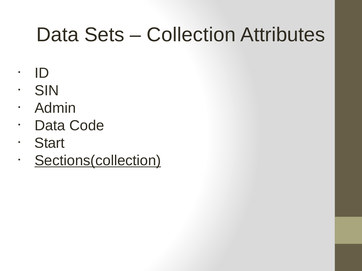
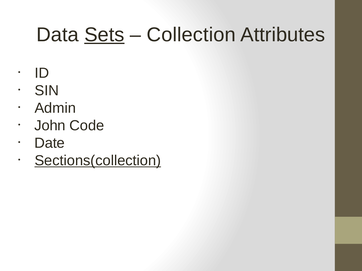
Sets underline: none -> present (104, 35)
Data: Data -> John (50, 126)
Start: Start -> Date (50, 143)
